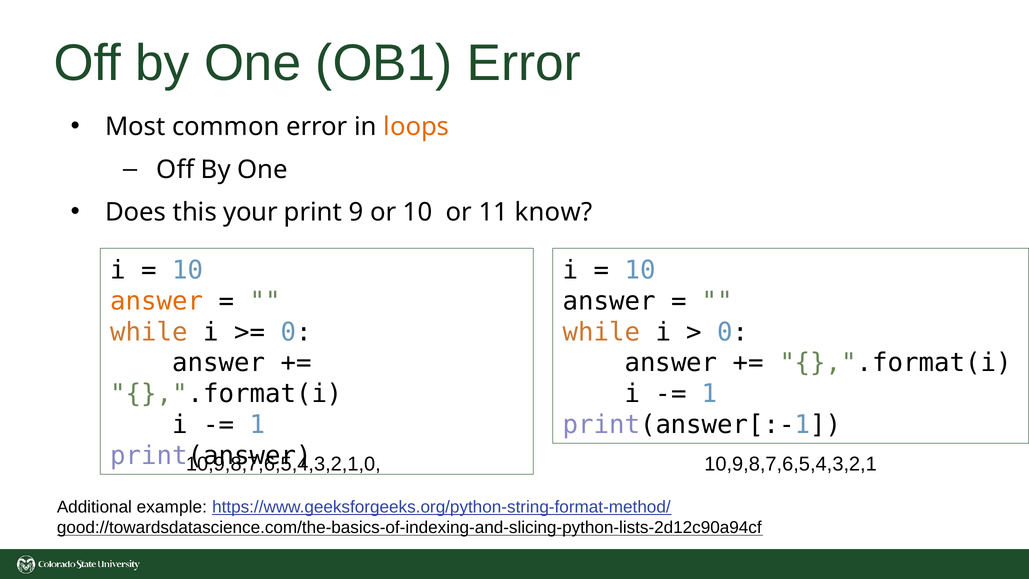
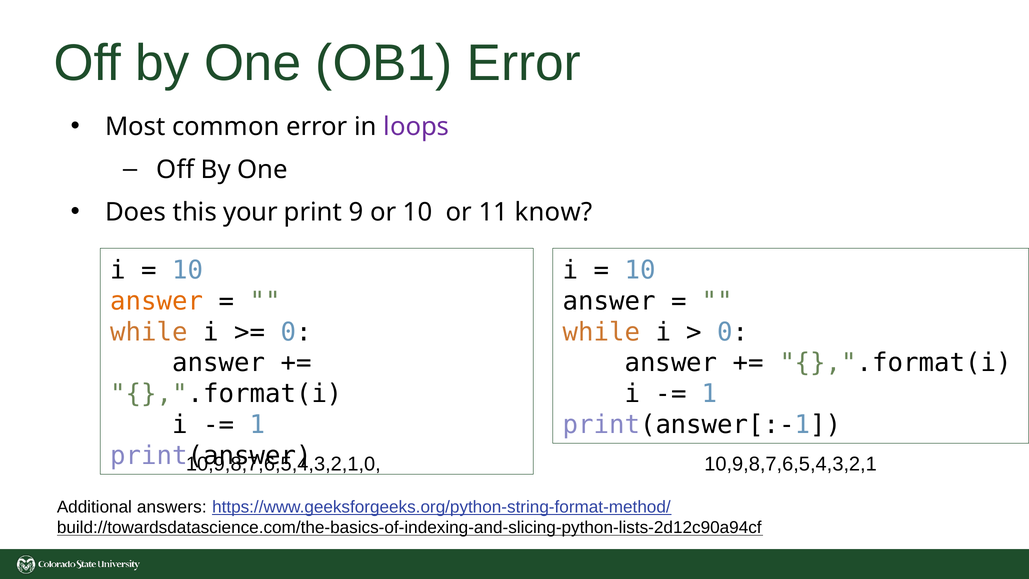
loops colour: orange -> purple (416, 127)
example: example -> answers (172, 507)
good://towardsdatascience.com/the-basics-of-indexing-and-slicing-python-lists-2d12c90a94cf: good://towardsdatascience.com/the-basics-of-indexing-and-slicing-python-lists-2d12c90a94cf -> build://towardsdatascience.com/the-basics-of-indexing-and-slicing-python-lists-2d12c90a94cf (409, 528)
